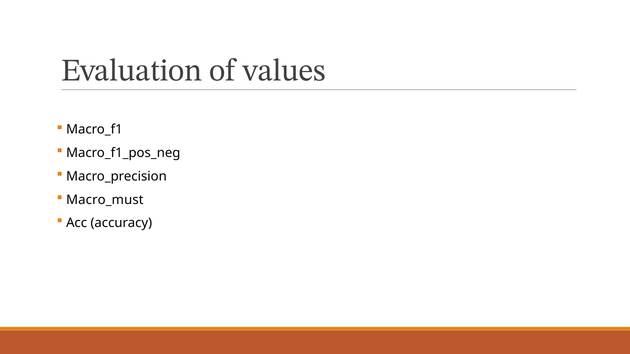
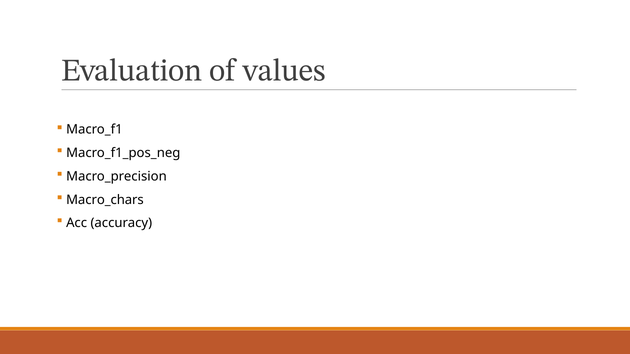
Macro_must: Macro_must -> Macro_chars (105, 200)
